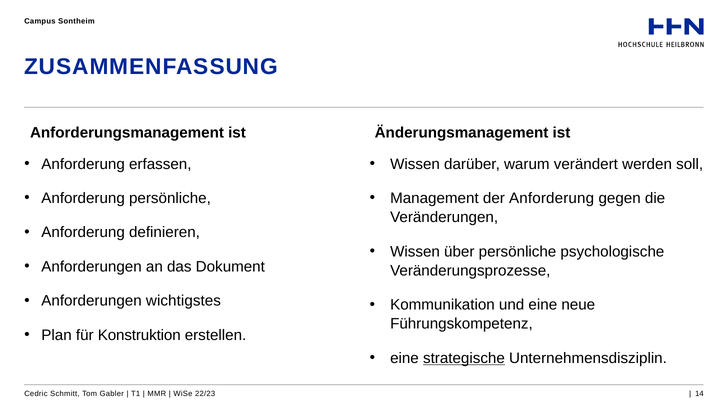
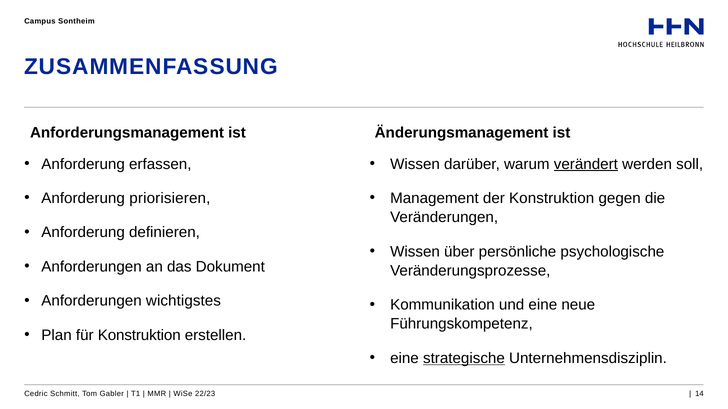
verändert underline: none -> present (586, 164)
Anforderung persönliche: persönliche -> priorisieren (170, 199)
der Anforderung: Anforderung -> Konstruktion (552, 199)
